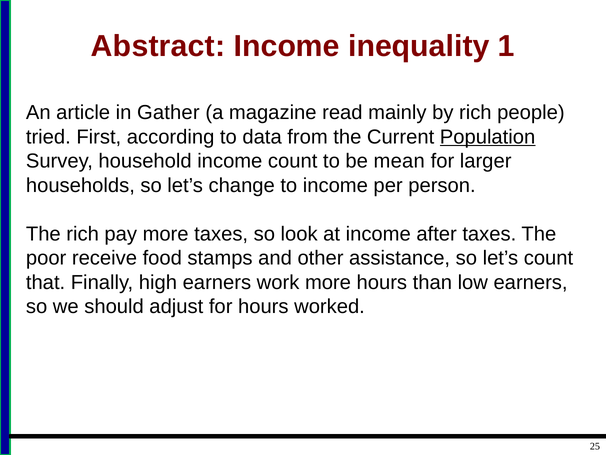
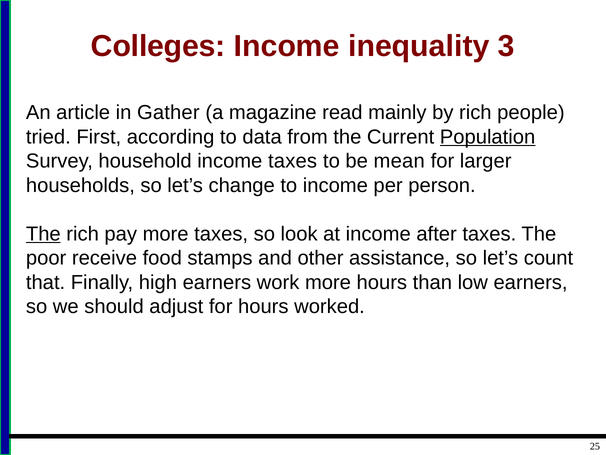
Abstract: Abstract -> Colleges (158, 46)
1: 1 -> 3 (506, 46)
income count: count -> taxes (293, 161)
The underline: none -> present (43, 234)
